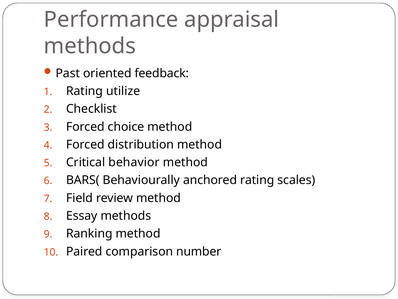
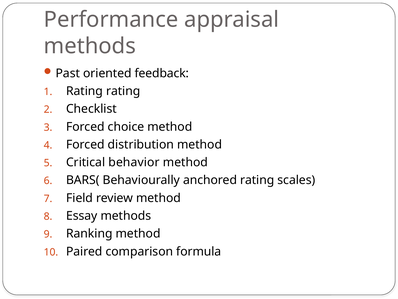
Rating utilize: utilize -> rating (123, 91)
number: number -> formula (199, 251)
